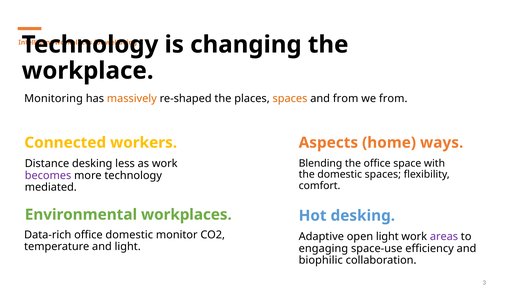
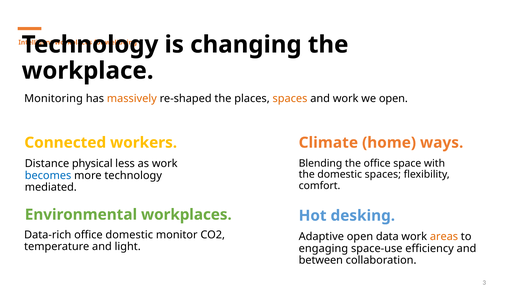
and from: from -> work (346, 98)
we from: from -> open (393, 98)
Aspects: Aspects -> Climate (328, 143)
Distance desking: desking -> physical (92, 163)
becomes colour: purple -> blue (48, 175)
open light: light -> data (387, 237)
areas colour: purple -> orange (444, 237)
biophilic: biophilic -> between (321, 260)
